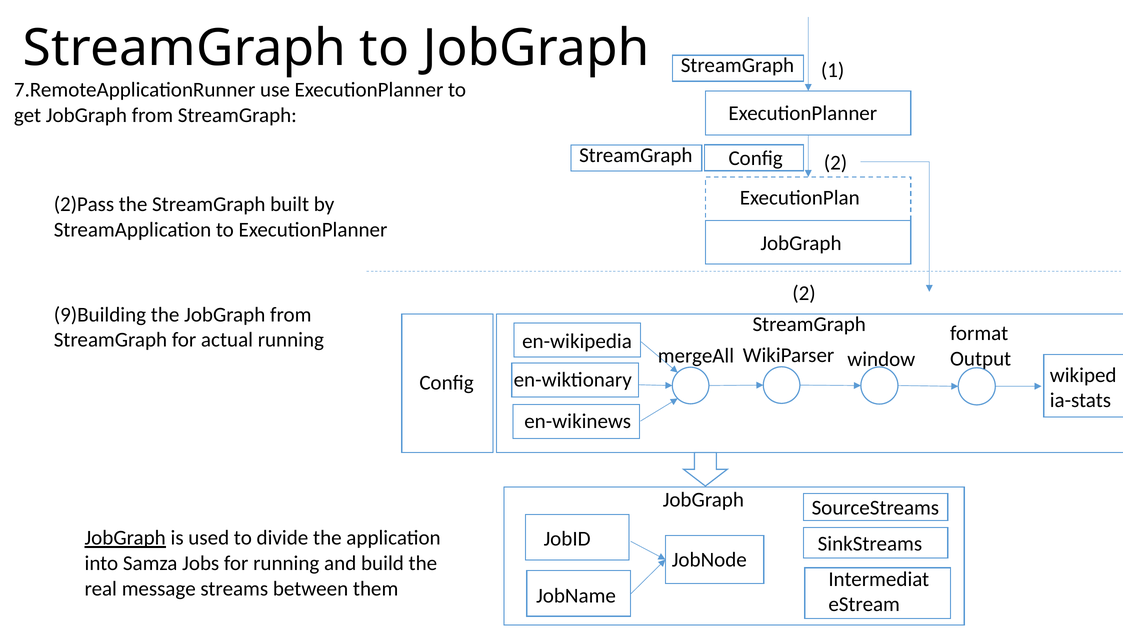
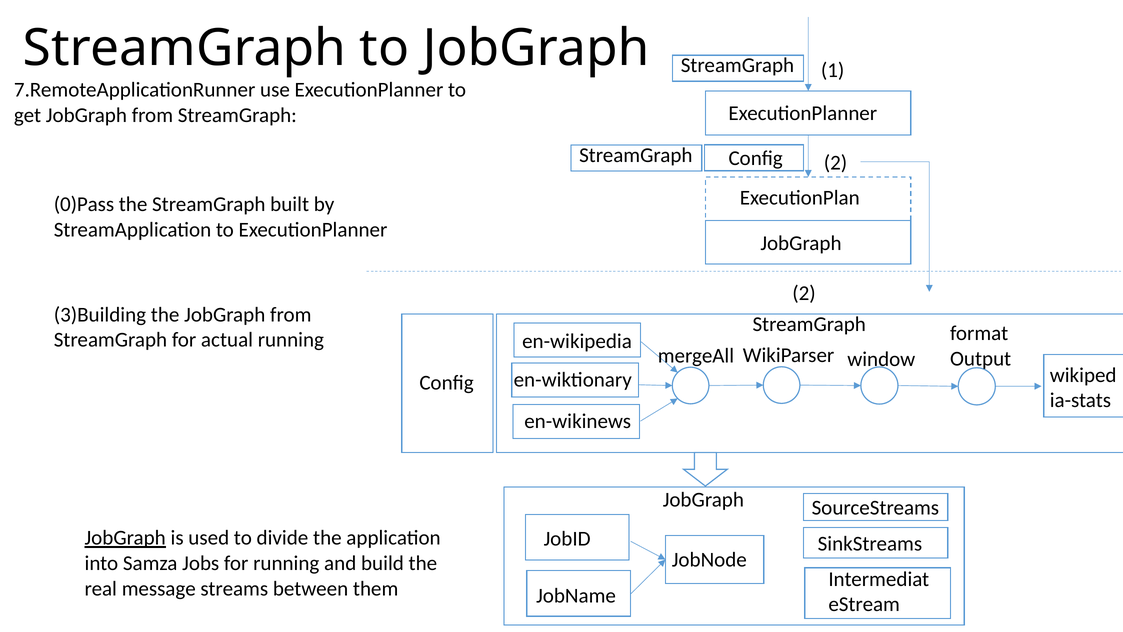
2)Pass: 2)Pass -> 0)Pass (84, 204)
9)Building: 9)Building -> 3)Building (100, 314)
